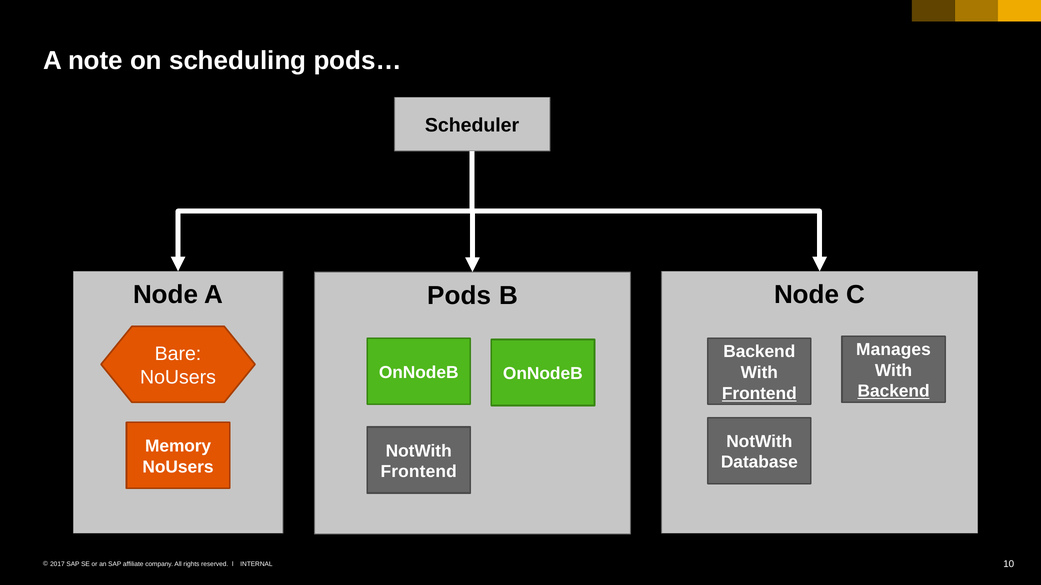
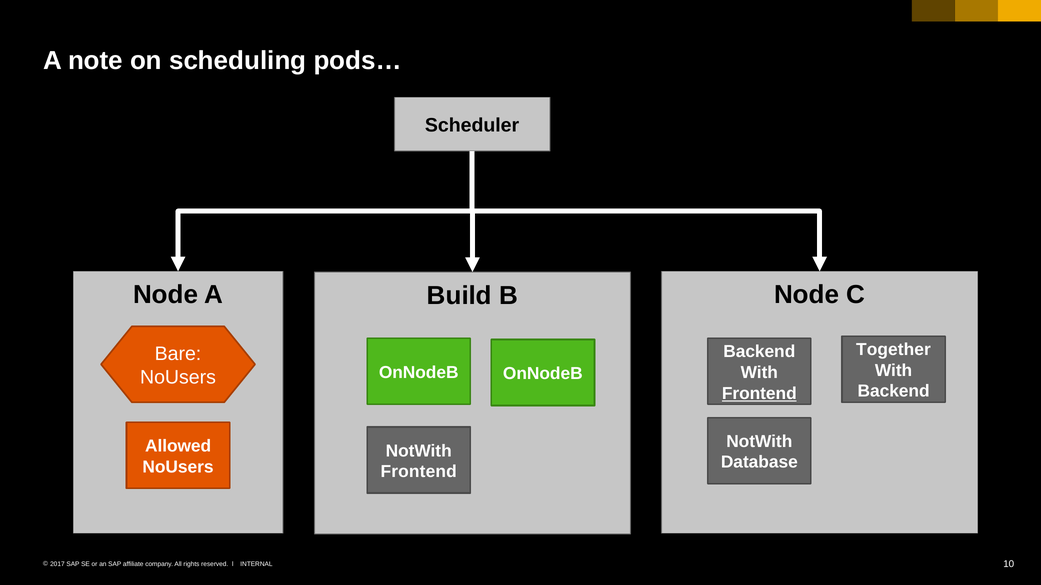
Pods: Pods -> Build (459, 296)
Manages: Manages -> Together (893, 350)
Backend underline: present -> none (894, 392)
Memory: Memory -> Allowed (178, 446)
